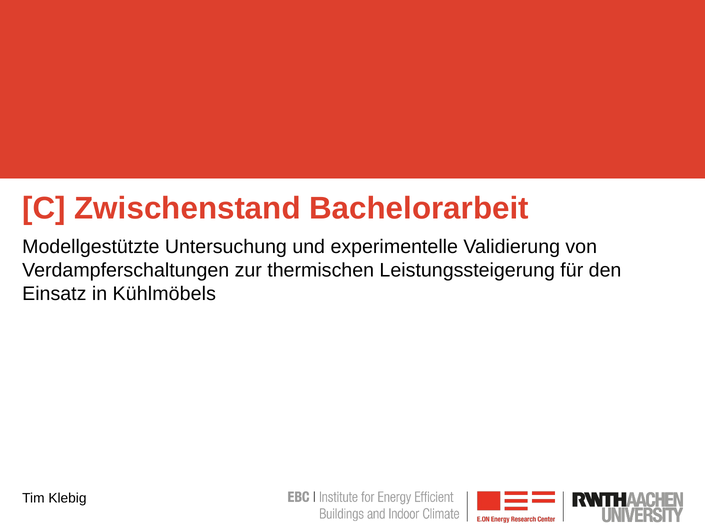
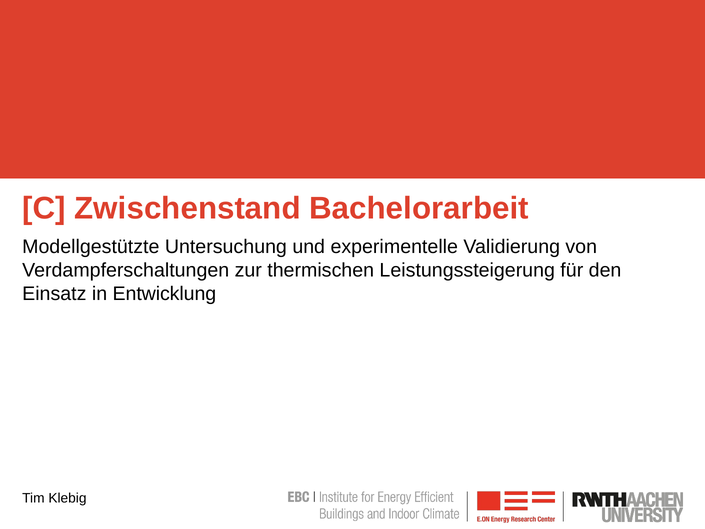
Kühlmöbels: Kühlmöbels -> Entwicklung (164, 294)
